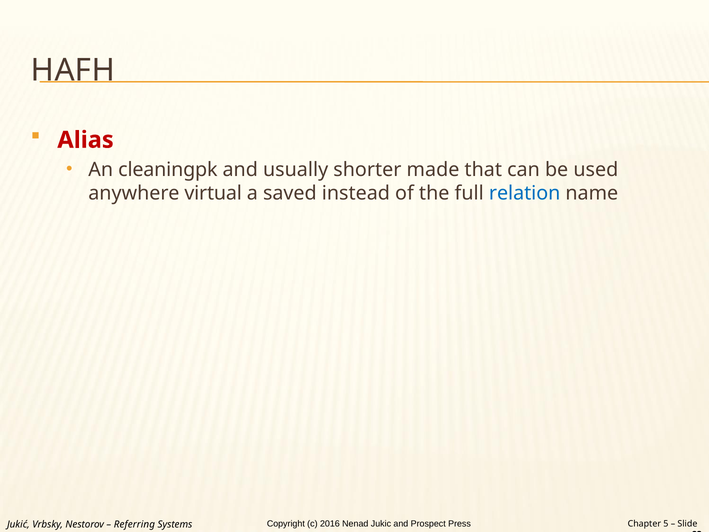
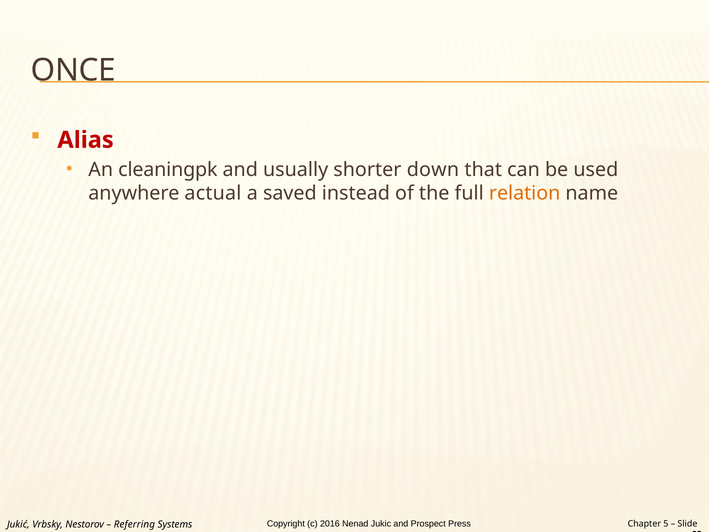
HAFH: HAFH -> ONCE (73, 70)
made: made -> down (433, 170)
virtual: virtual -> actual (213, 193)
relation colour: blue -> orange (525, 193)
